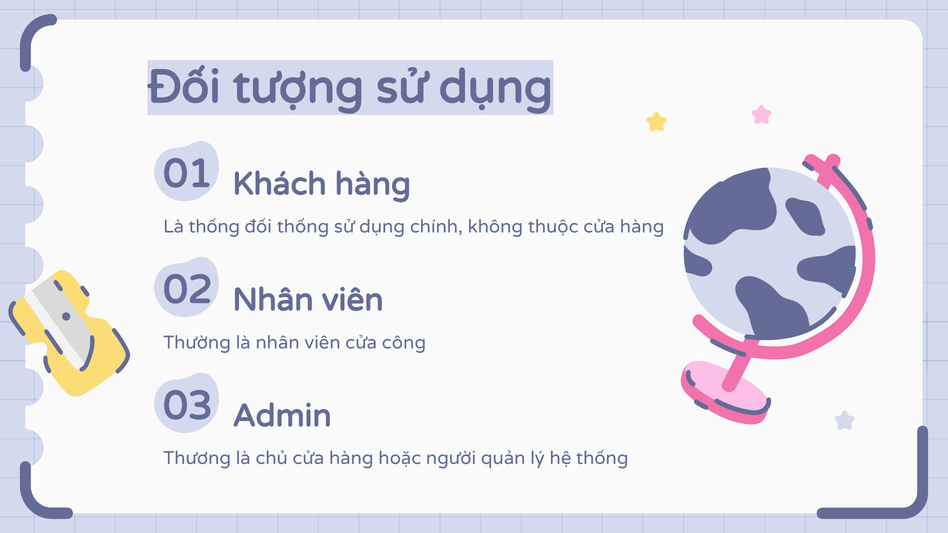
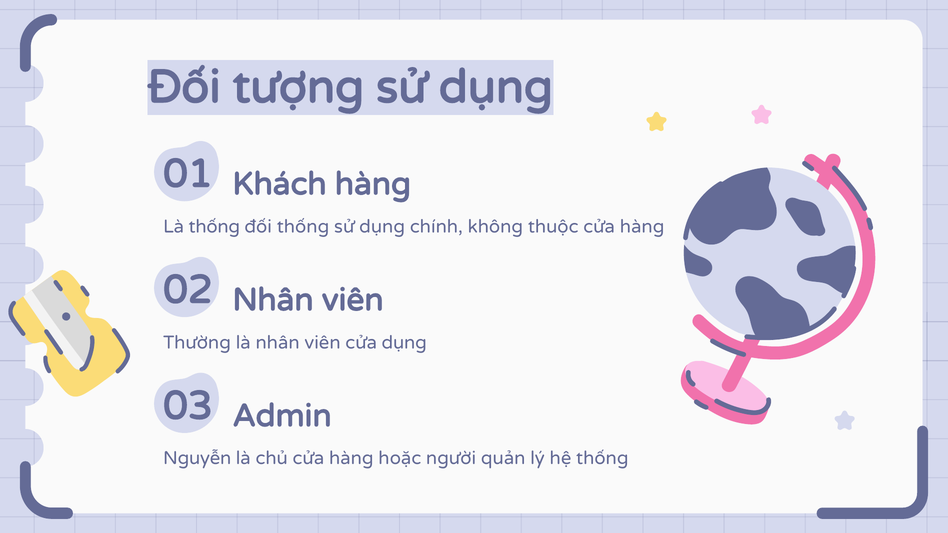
cửa công: công -> dụng (404, 343)
Thương: Thương -> Nguyễn (197, 458)
